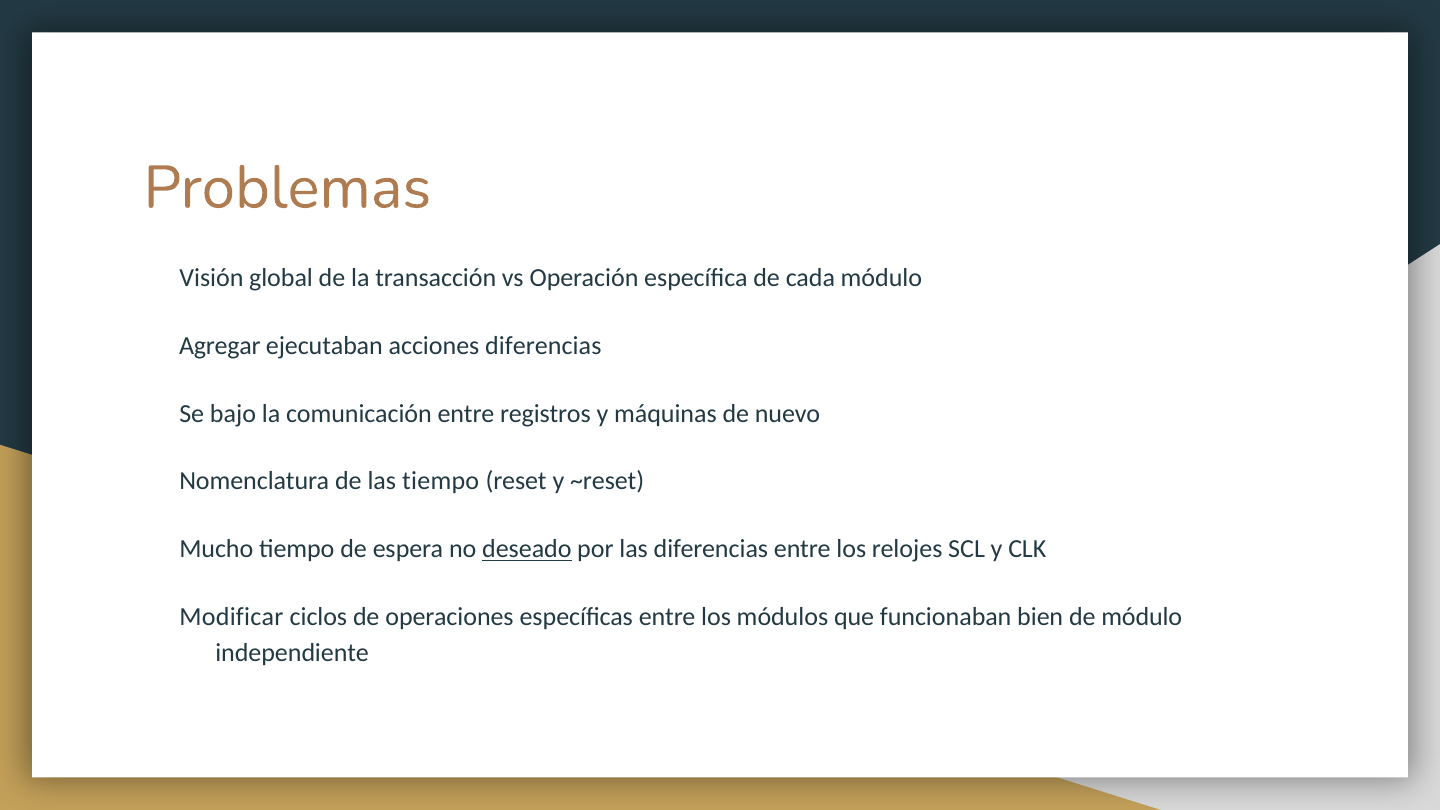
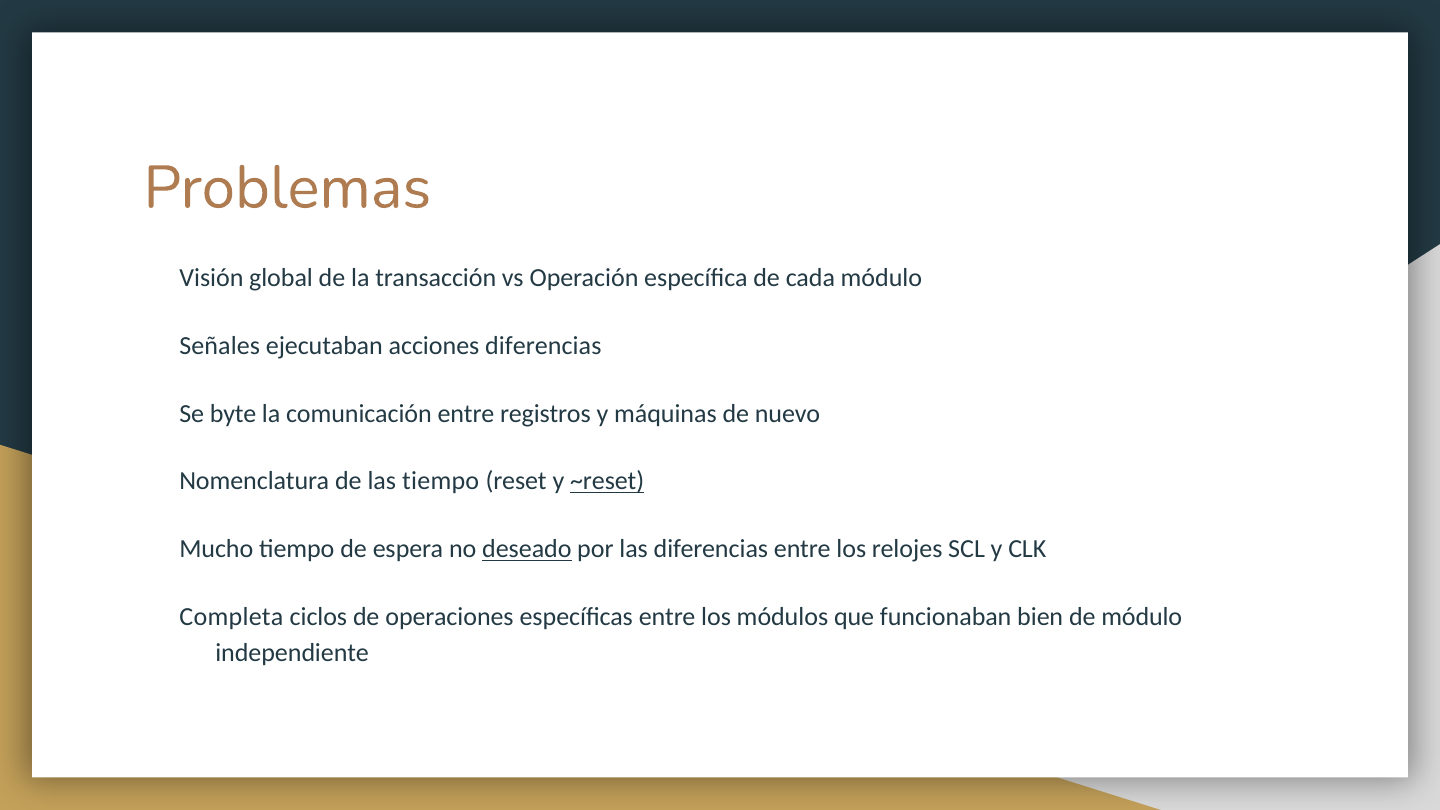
Agregar: Agregar -> Señales (220, 346)
bajo: bajo -> byte (233, 413)
~reset underline: none -> present (607, 481)
Modificar: Modificar -> Completa (231, 617)
